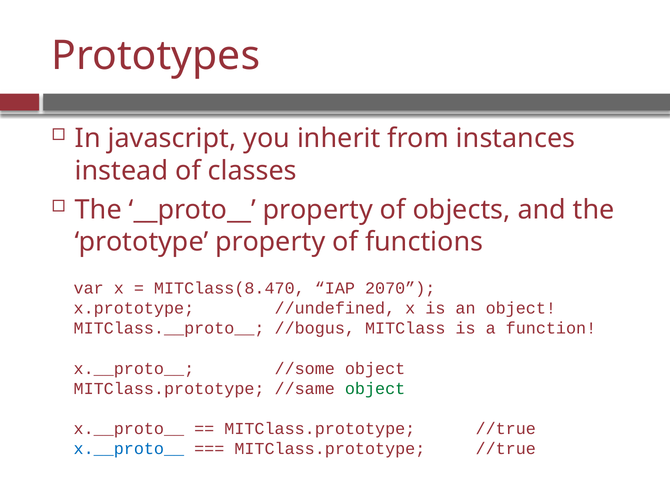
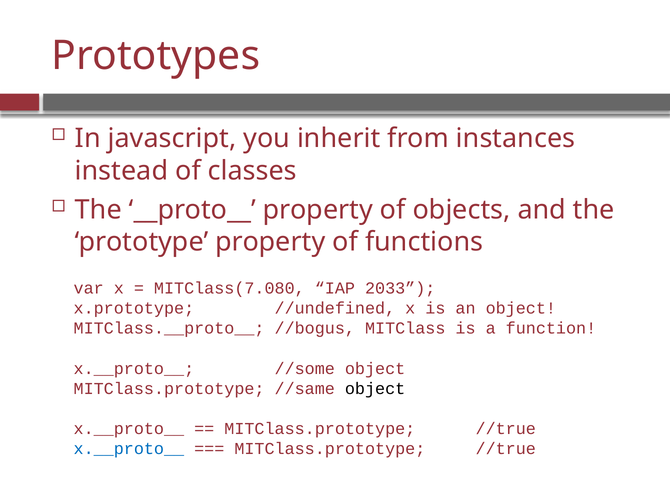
MITClass(8.470: MITClass(8.470 -> MITClass(7.080 (229, 288)
2070: 2070 -> 2033 (400, 288)
object colour: green -> black (375, 389)
